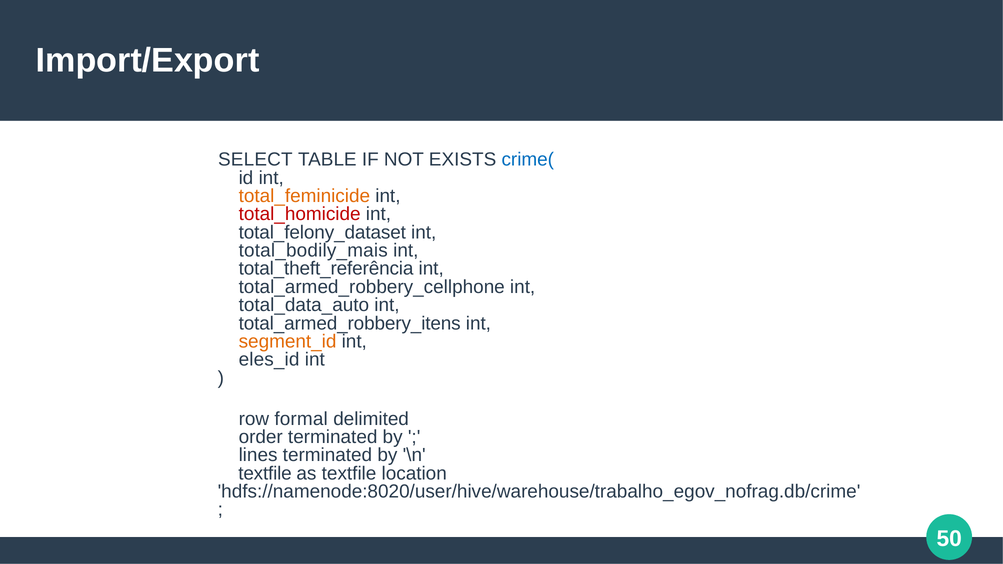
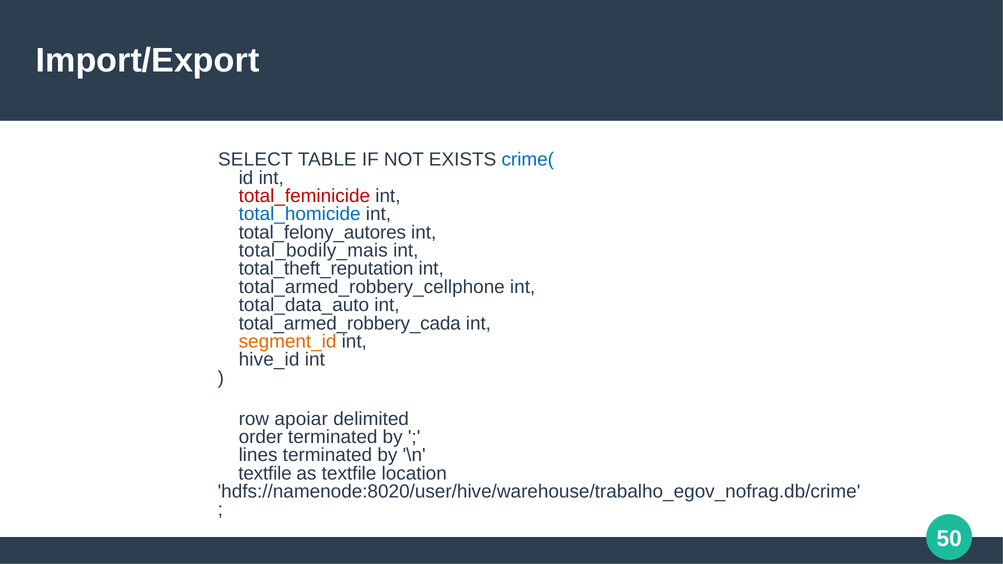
total_feminicide colour: orange -> red (304, 196)
total_homicide colour: red -> blue (300, 214)
total_felony_dataset: total_felony_dataset -> total_felony_autores (322, 232)
total_theft_referência: total_theft_referência -> total_theft_reputation (326, 269)
total_armed_robbery_itens: total_armed_robbery_itens -> total_armed_robbery_cada (350, 323)
eles_id: eles_id -> hive_id (269, 360)
formal: formal -> apoiar (301, 419)
